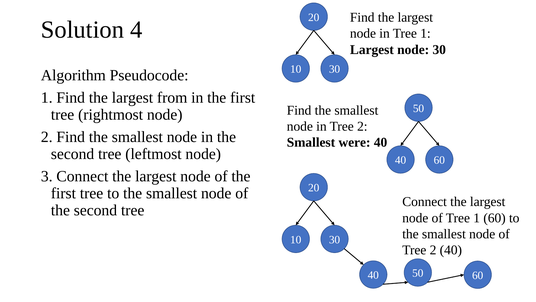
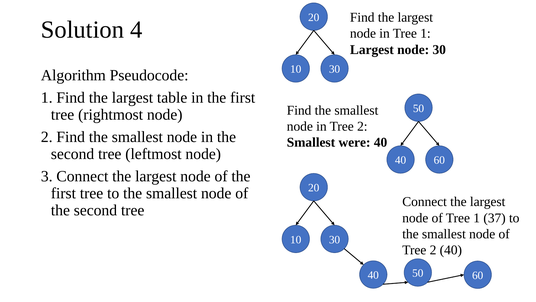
from: from -> table (172, 98)
1 60: 60 -> 37 (495, 218)
